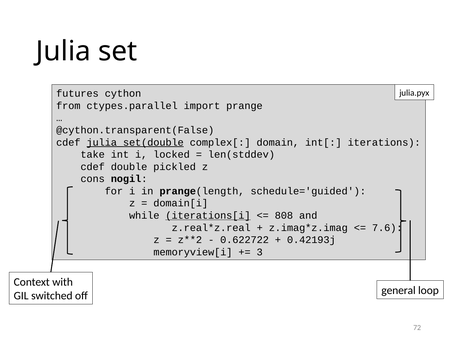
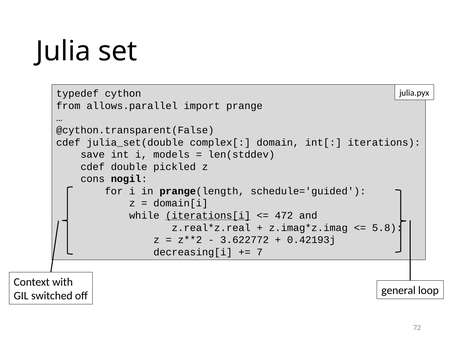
futures: futures -> typedef (77, 94)
ctypes.parallel: ctypes.parallel -> allows.parallel (132, 106)
julia_set(double underline: present -> none (135, 142)
take: take -> save (93, 154)
locked: locked -> models (172, 154)
808: 808 -> 472 (284, 215)
7.6: 7.6 -> 5.8 (387, 228)
0.622722: 0.622722 -> 3.622772 (245, 240)
memoryview[i: memoryview[i -> decreasing[i (193, 252)
3: 3 -> 7 (260, 252)
